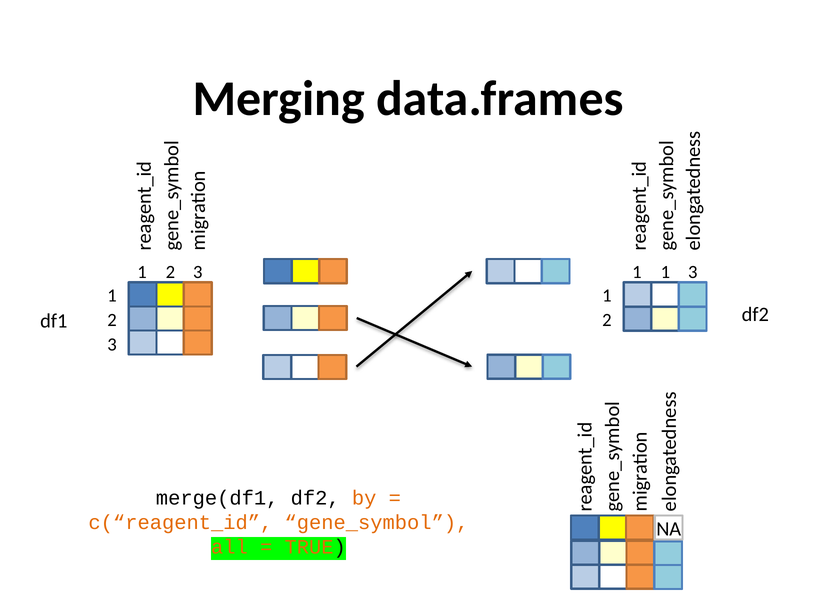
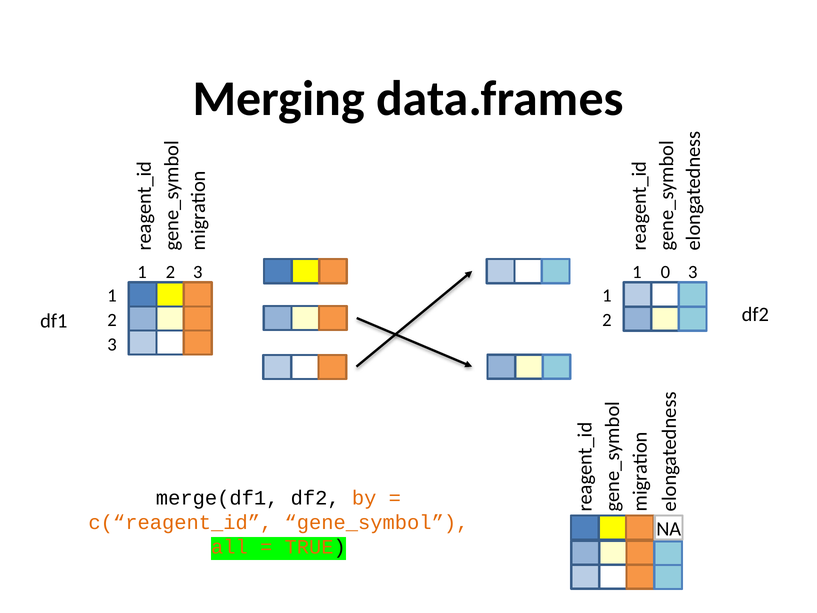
1: 1 -> 0 (665, 272)
